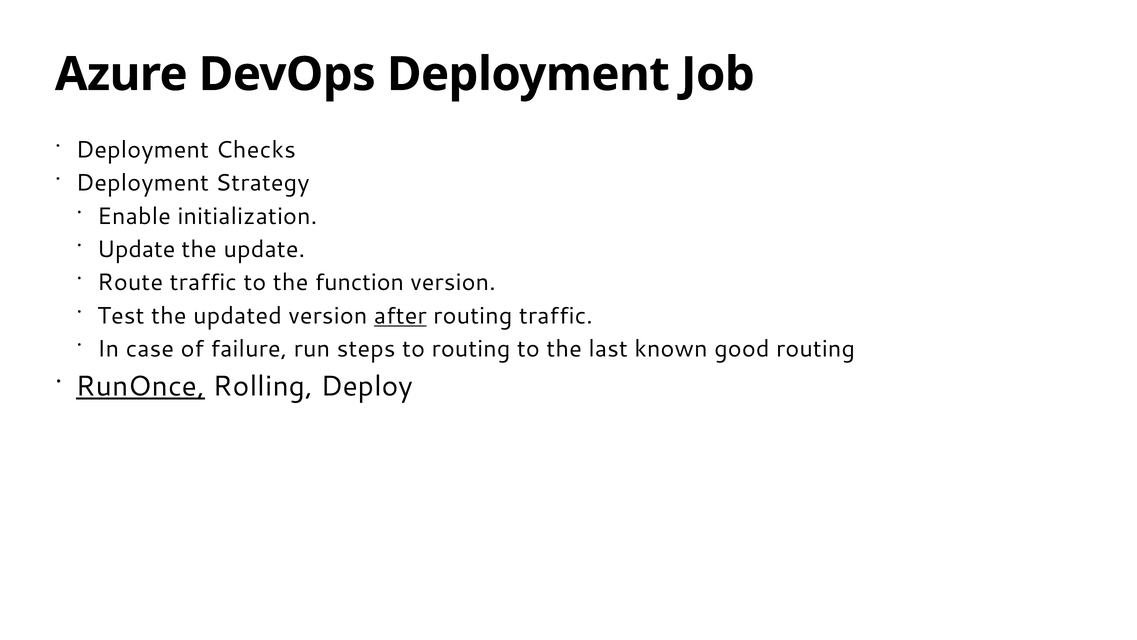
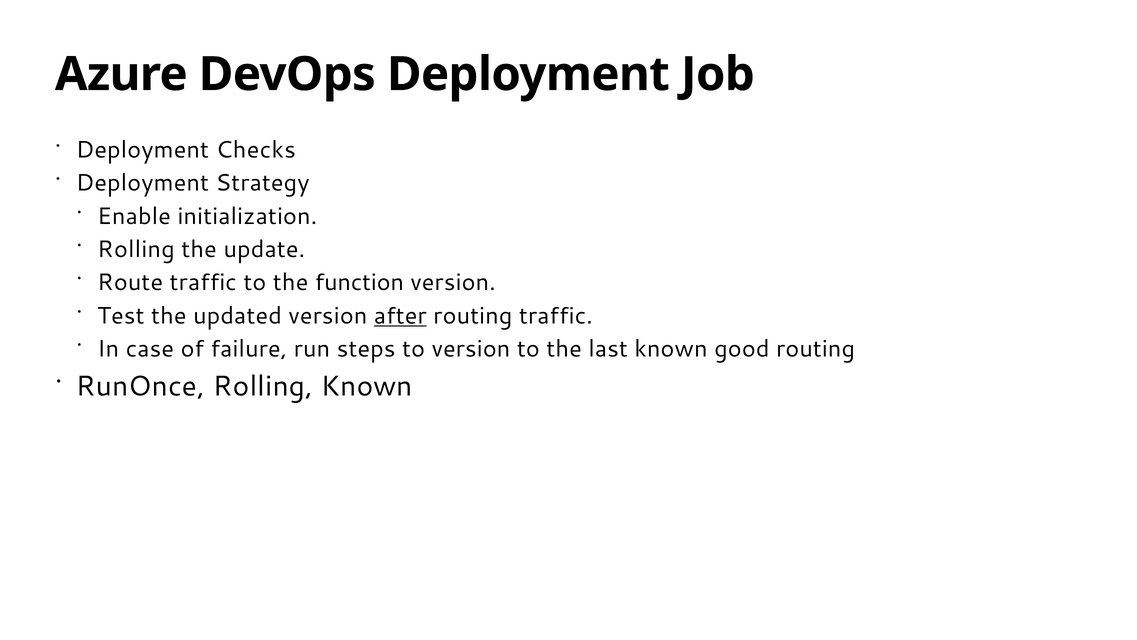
Update: Update -> Rolling (136, 249)
to routing: routing -> version (471, 349)
RunOnce underline: present -> none (140, 386)
Rolling Deploy: Deploy -> Known (367, 386)
